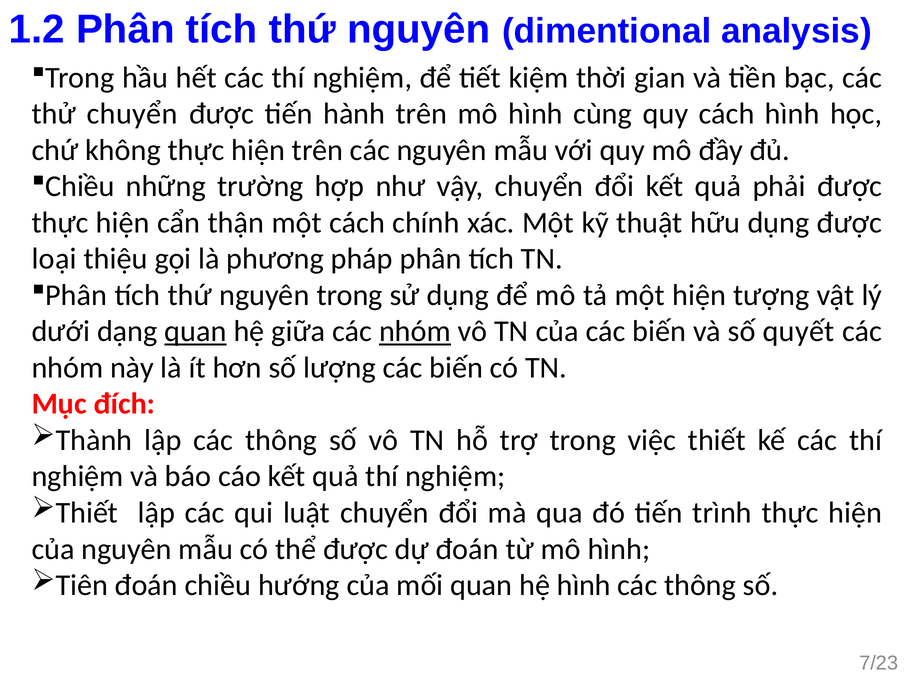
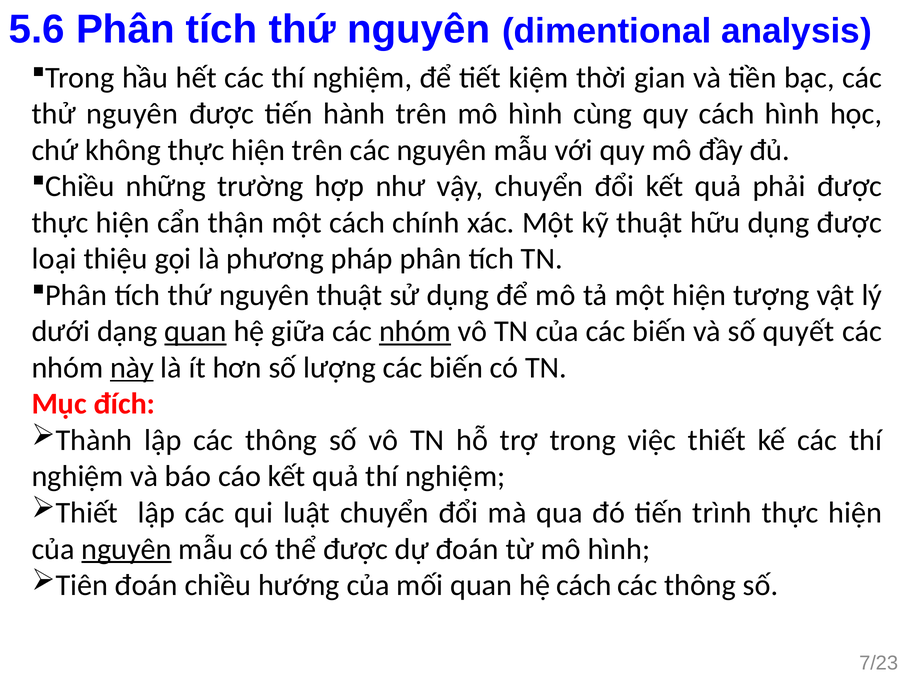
1.2: 1.2 -> 5.6 (37, 29)
thử chuyển: chuyển -> nguyên (132, 114)
nguyên trong: trong -> thuật (350, 295)
này underline: none -> present (132, 368)
nguyên underline: none -> present (127, 549)
hệ hình: hình -> cách (584, 586)
